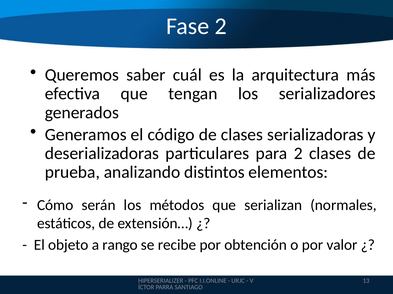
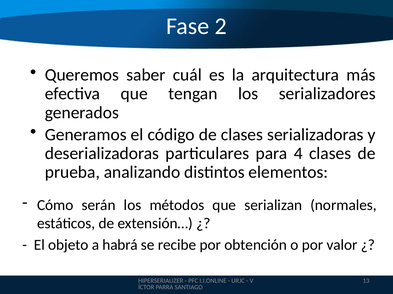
para 2: 2 -> 4 (298, 154)
rango: rango -> habrá (120, 245)
